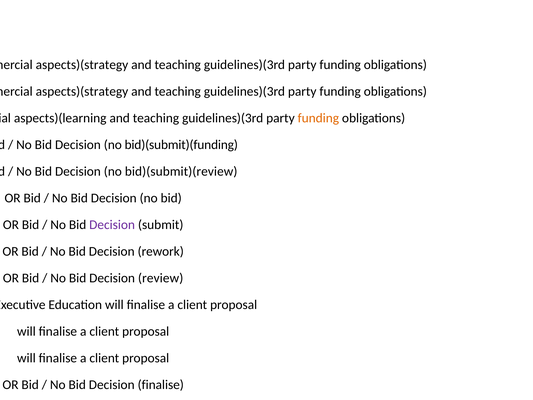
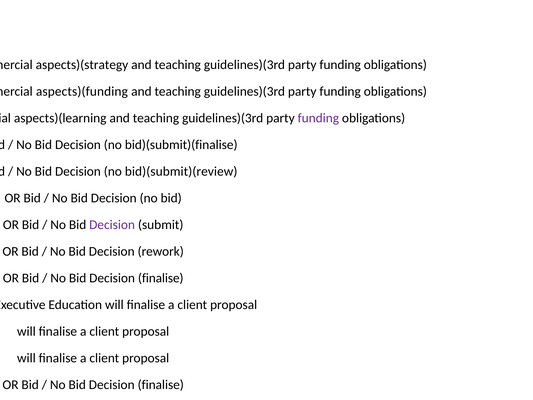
aspects)(strategy: aspects)(strategy -> aspects)(funding (82, 91)
funding colour: orange -> purple (318, 118)
bid)(submit)(funding: bid)(submit)(funding -> bid)(submit)(finalise (181, 145)
review: review -> finalise (161, 278)
